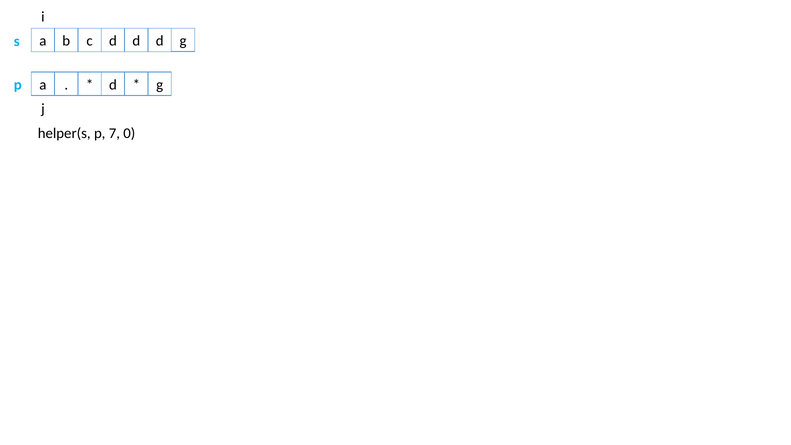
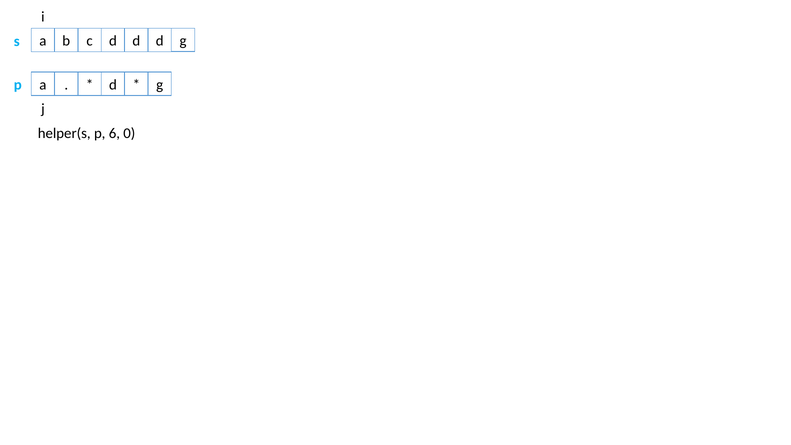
7: 7 -> 6 (114, 134)
